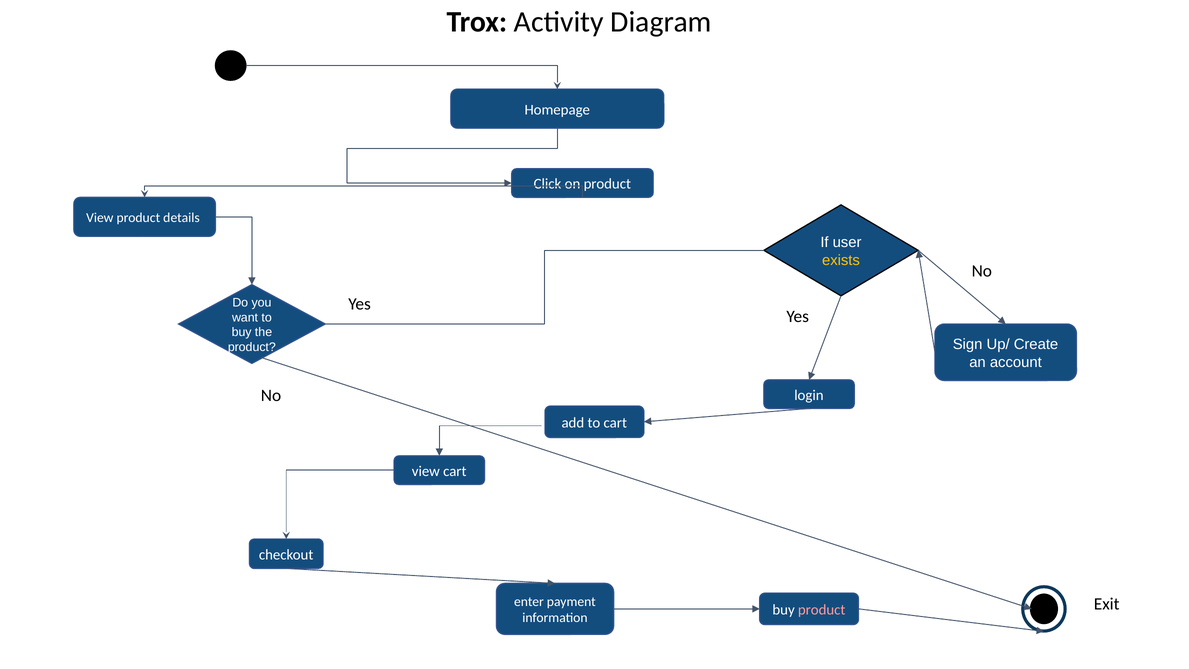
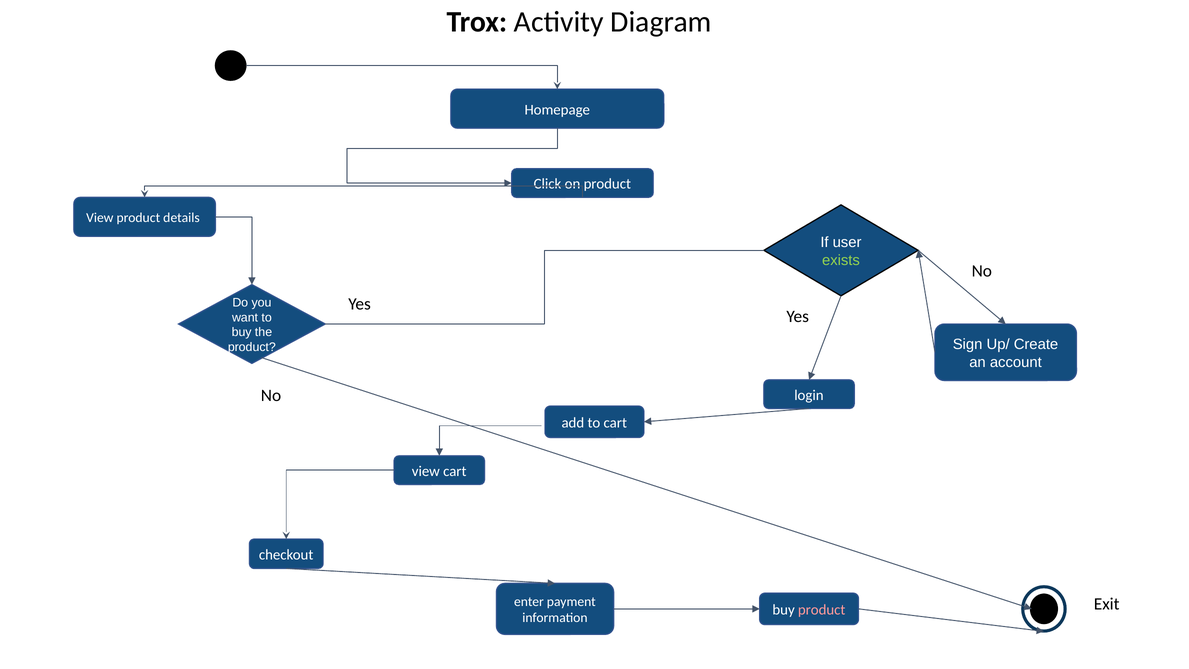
exists colour: yellow -> light green (841, 260)
